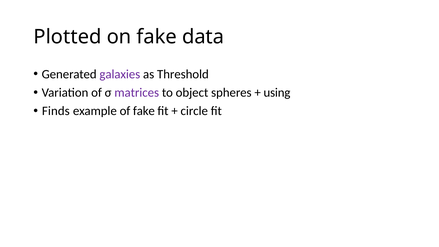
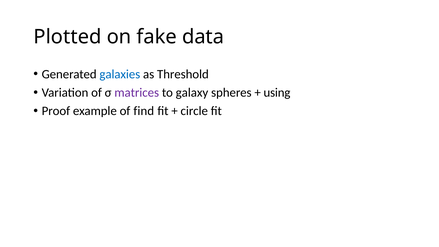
galaxies colour: purple -> blue (120, 74)
object: object -> galaxy (192, 93)
Finds: Finds -> Proof (56, 111)
of fake: fake -> find (144, 111)
